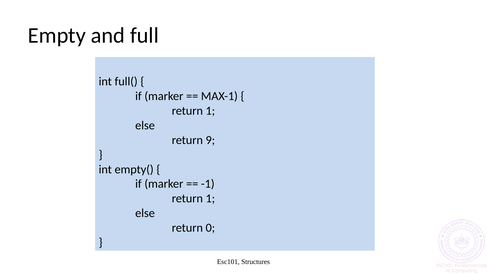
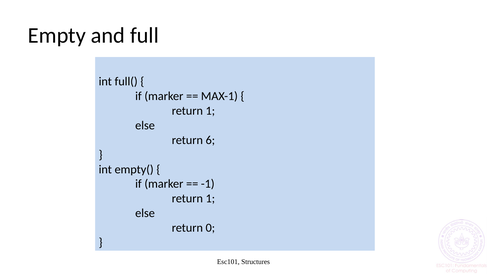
9: 9 -> 6 (210, 140)
